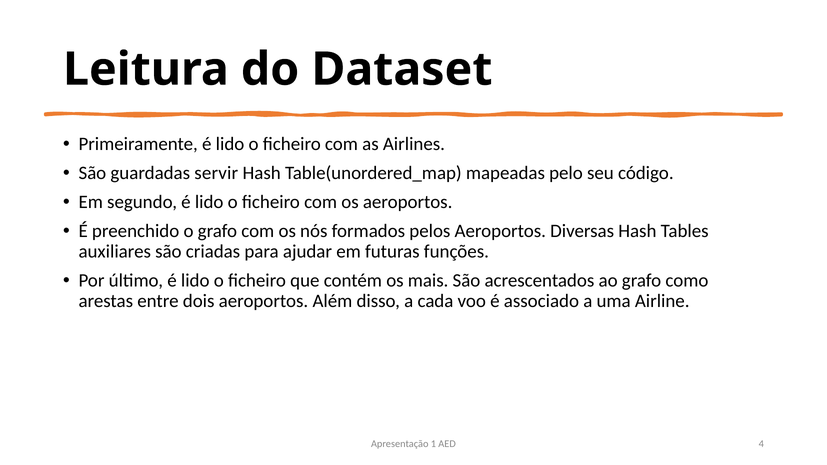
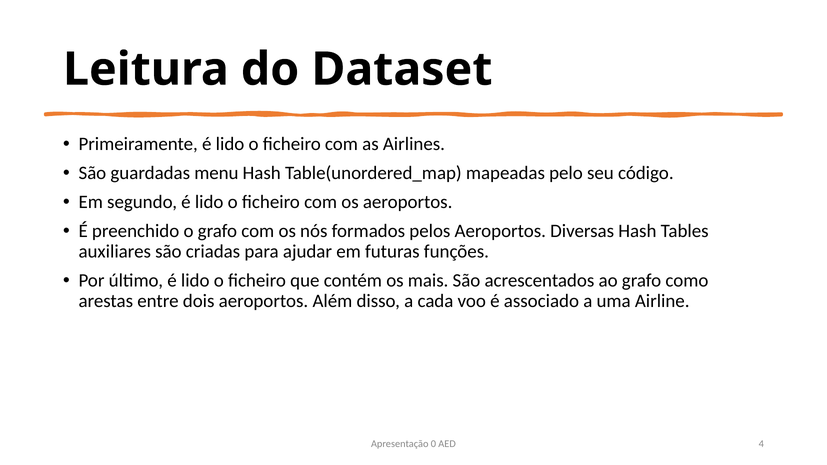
servir: servir -> menu (216, 173)
1: 1 -> 0 (433, 444)
